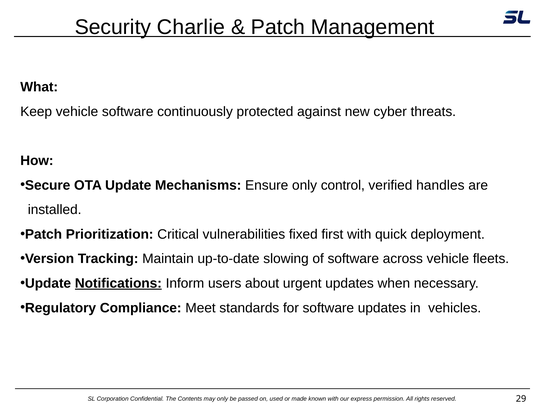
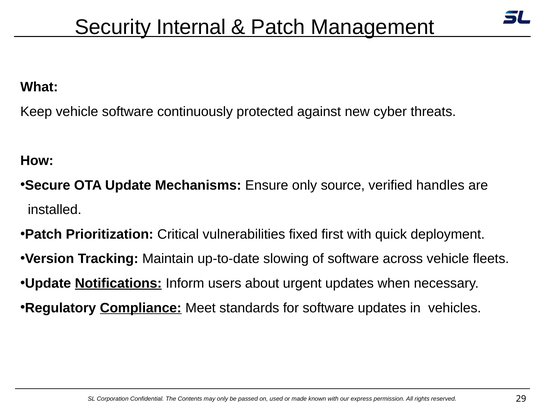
Charlie: Charlie -> Internal (191, 27)
control: control -> source (343, 185)
Compliance underline: none -> present (141, 308)
